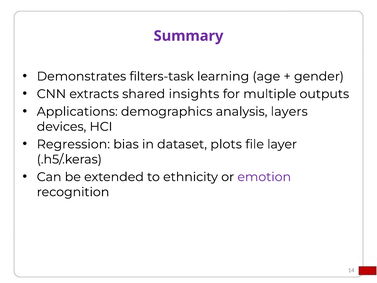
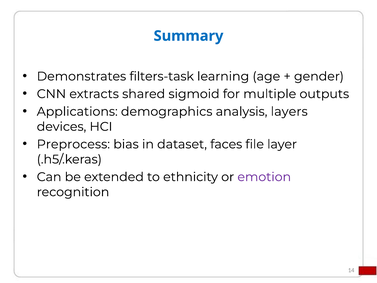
Summary colour: purple -> blue (189, 36)
insights: insights -> sigmoid (194, 94)
Regression: Regression -> Preprocess (73, 144)
plots: plots -> faces (226, 144)
